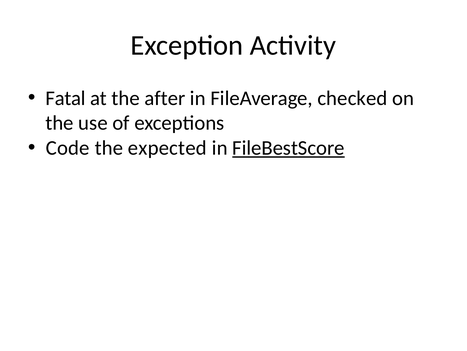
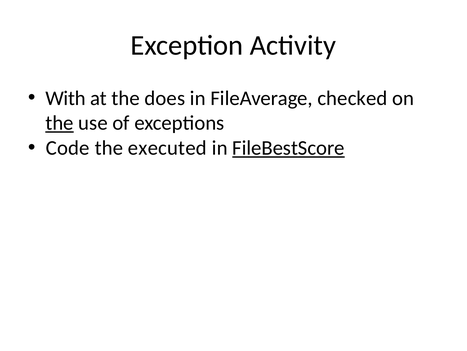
Fatal: Fatal -> With (66, 98)
after: after -> does (165, 98)
the underline: none -> present (60, 123)
expected: expected -> executed (167, 148)
